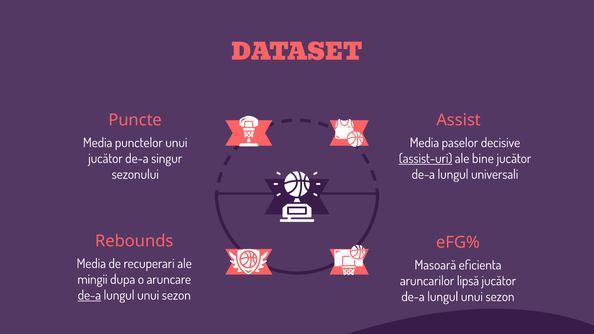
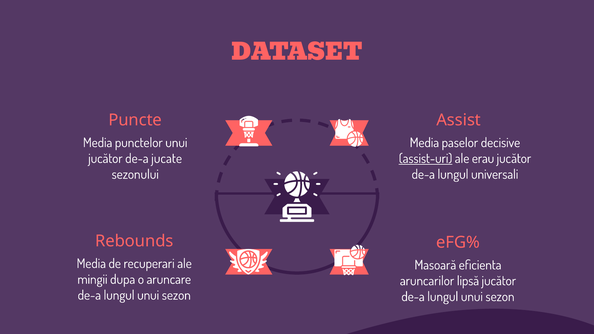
singur: singur -> jucate (167, 159)
bine: bine -> erau (483, 159)
de-a underline: present -> none (89, 295)
